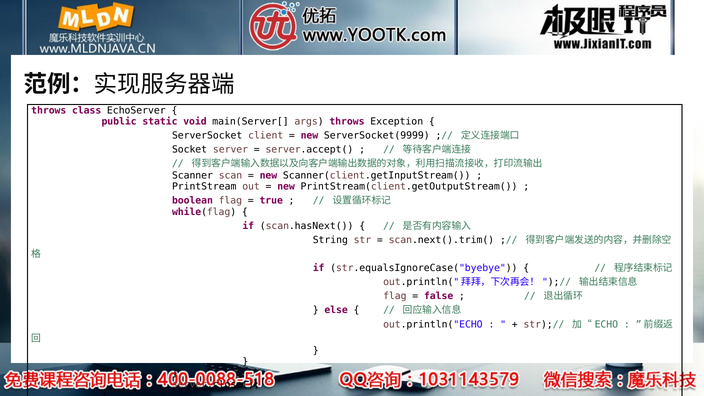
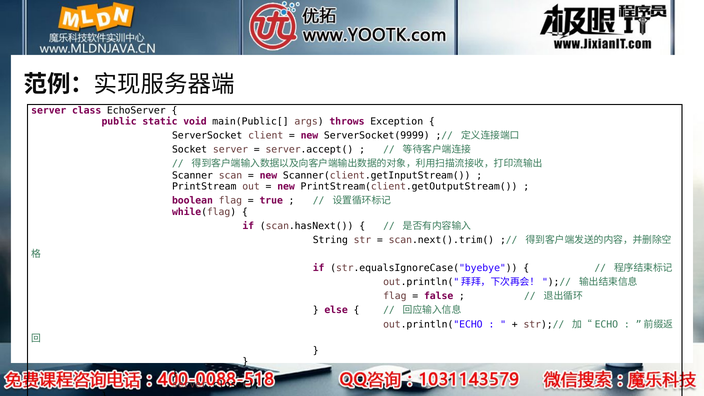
throws: throws -> server (49, 110)
main(Server[: main(Server[ -> main(Public[ (251, 122)
